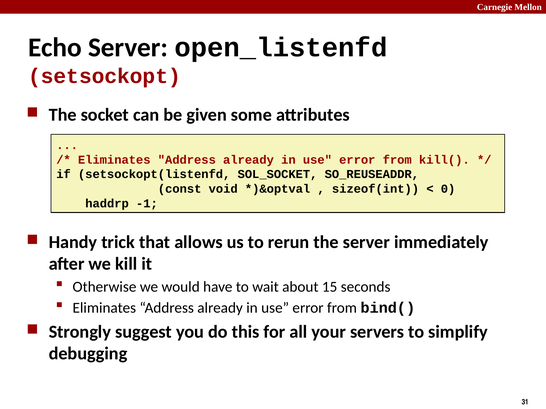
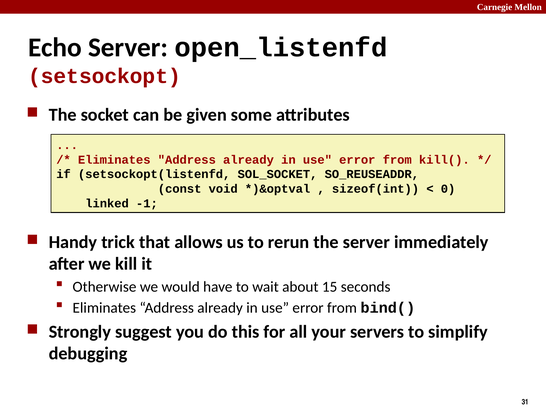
haddrp: haddrp -> linked (107, 204)
